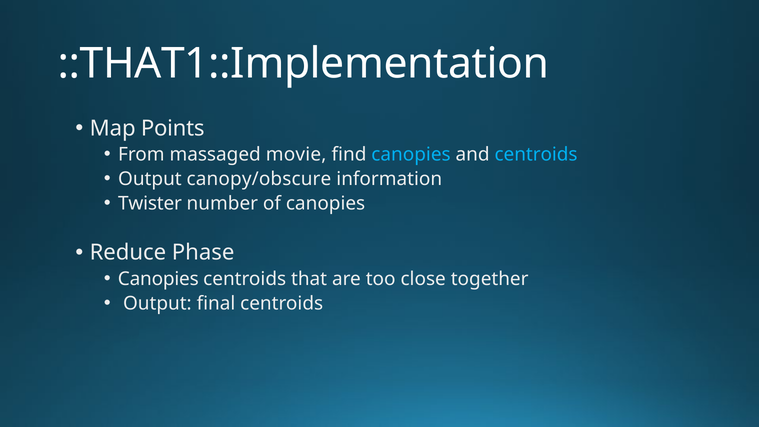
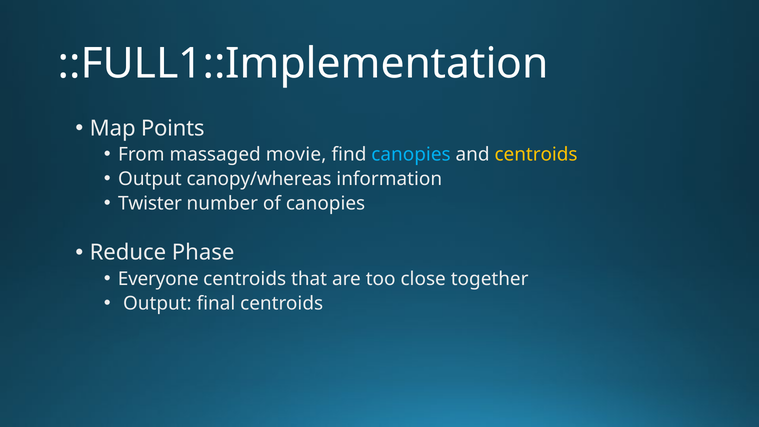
::THAT1::Implementation: ::THAT1::Implementation -> ::FULL1::Implementation (303, 64)
centroids colour: light blue -> yellow (536, 154)
canopy/obscure: canopy/obscure -> canopy/whereas (259, 179)
Canopies: Canopies -> Everyone (158, 279)
